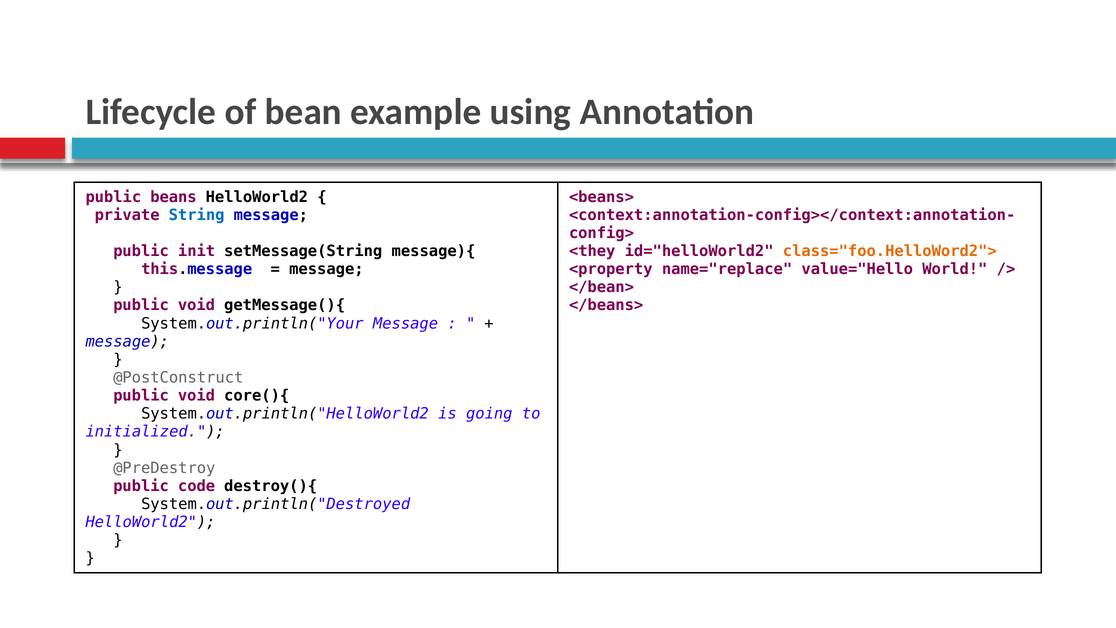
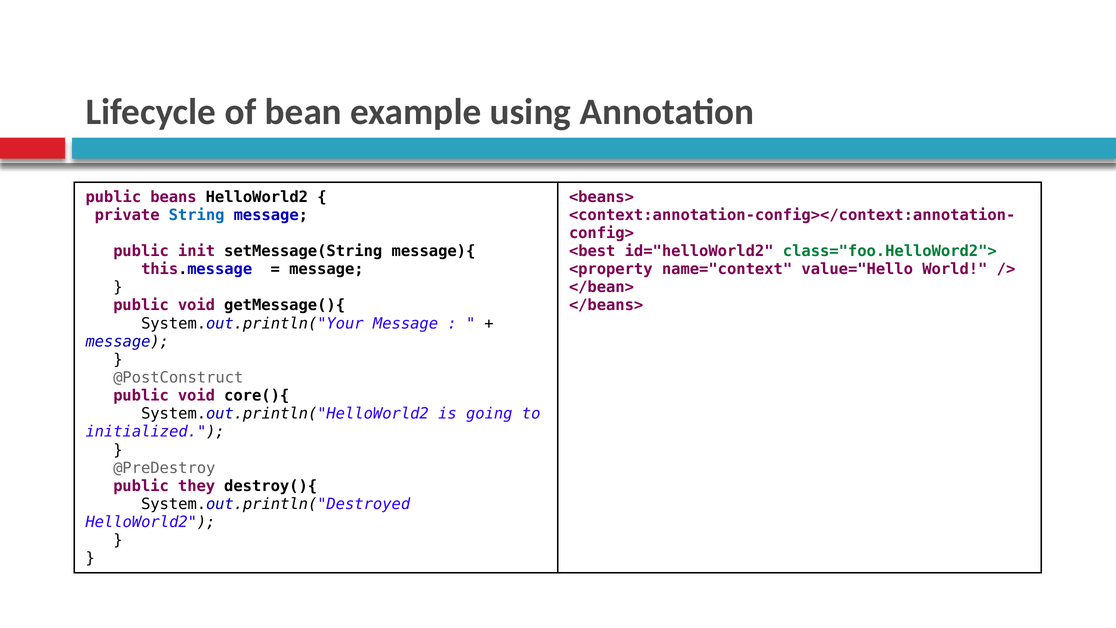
<they: <they -> <best (592, 251)
class="foo.HelloWord2"> colour: orange -> green (890, 251)
name="replace: name="replace -> name="context (727, 269)
code: code -> they (197, 486)
